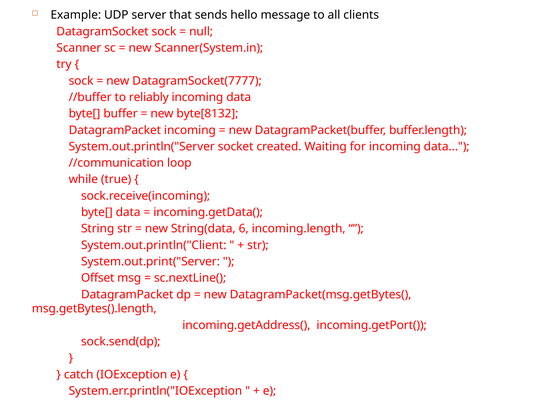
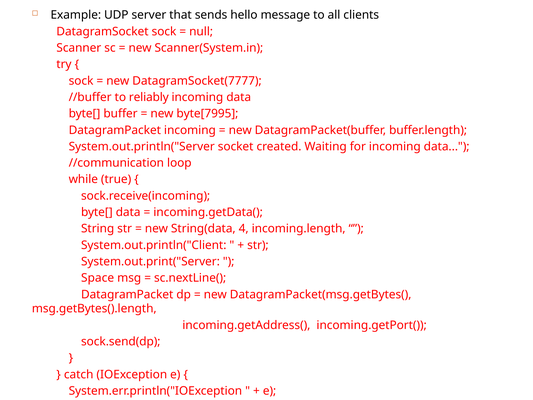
byte[8132: byte[8132 -> byte[7995 (207, 114)
6: 6 -> 4 (244, 229)
Offset: Offset -> Space (98, 278)
